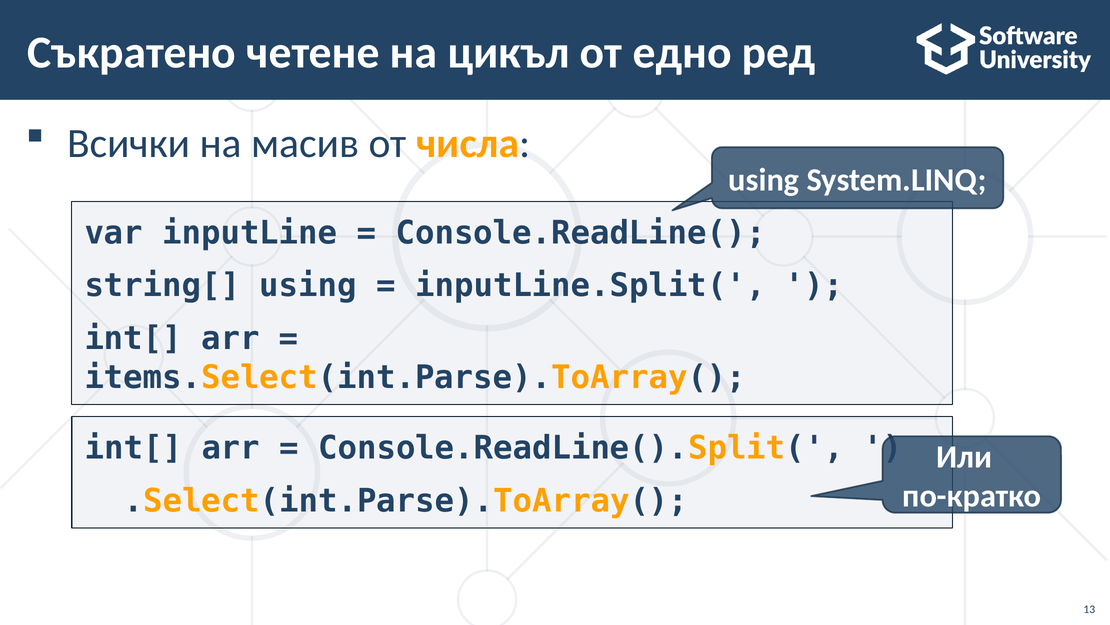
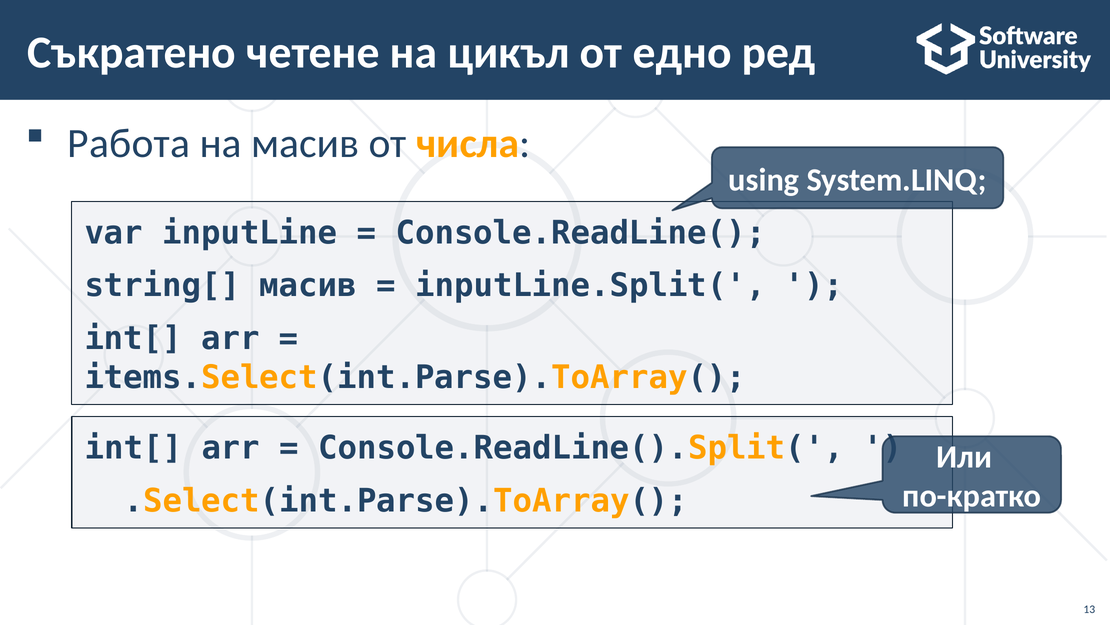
Всички: Всички -> Работа (129, 143)
string[ using: using -> масив (308, 285)
